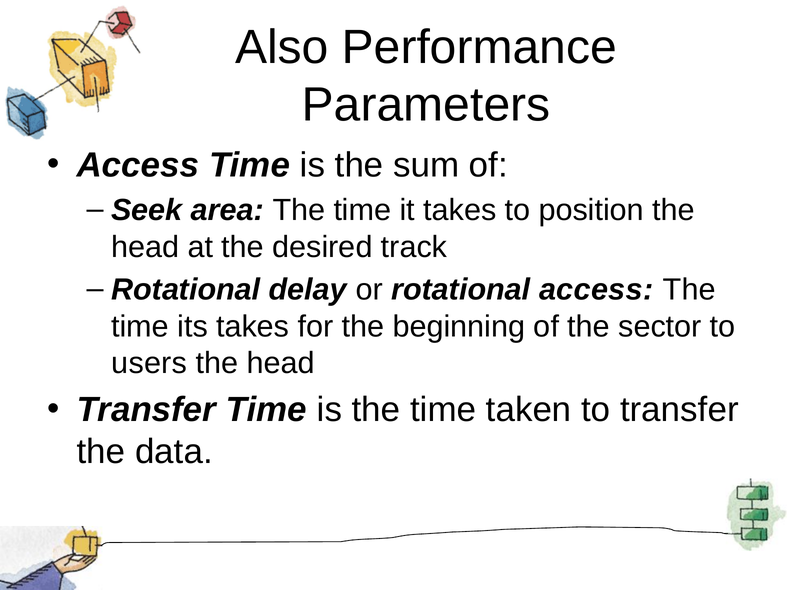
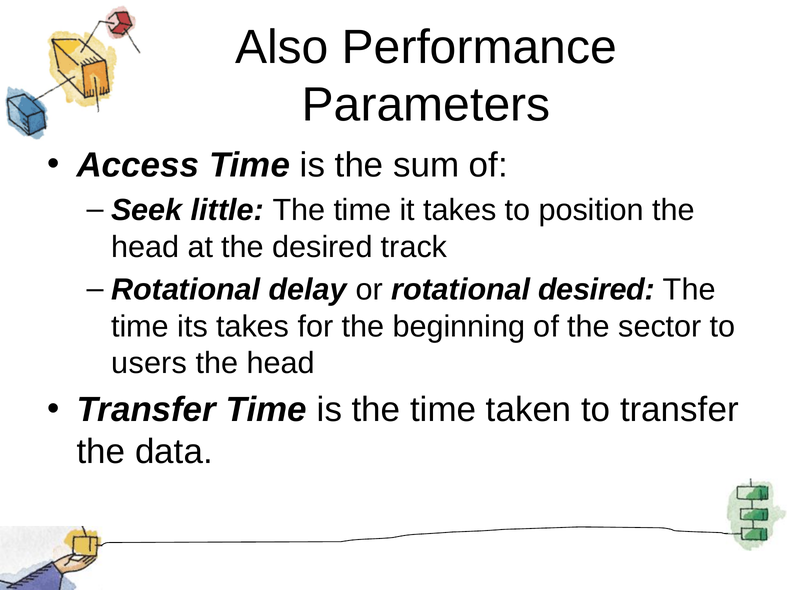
area: area -> little (227, 210)
rotational access: access -> desired (597, 290)
